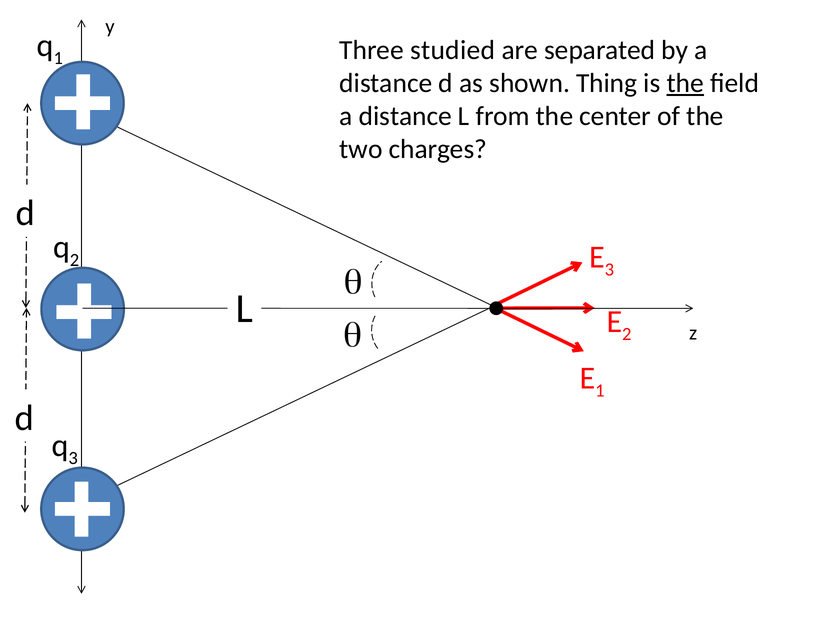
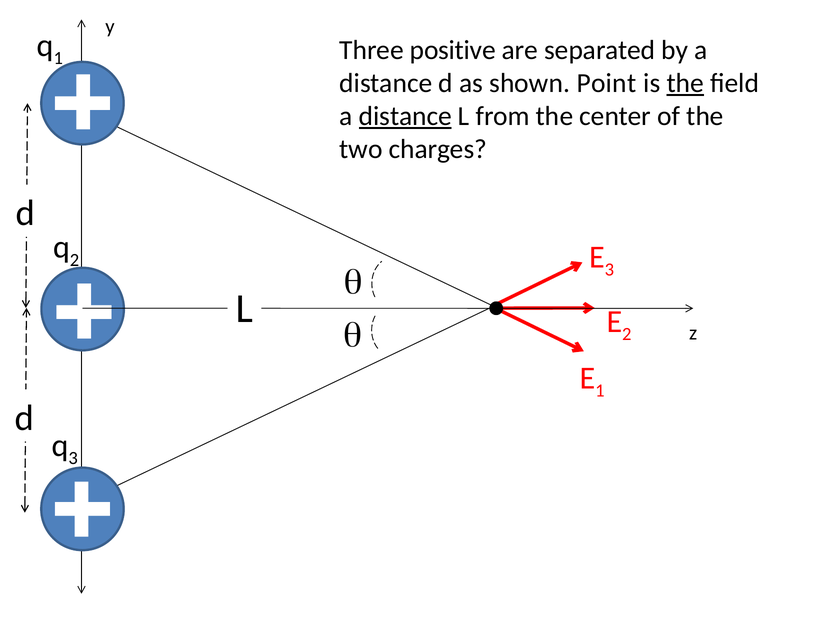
studied: studied -> positive (453, 50)
Thing: Thing -> Point (606, 83)
distance underline: none -> present (405, 116)
